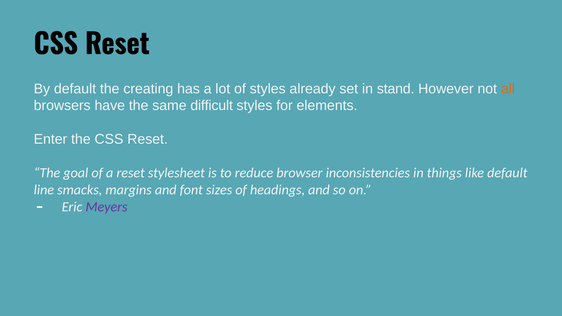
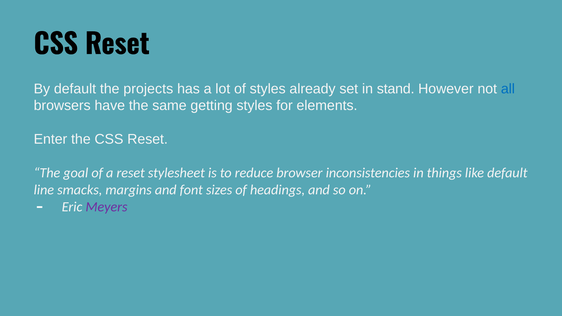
creating: creating -> projects (148, 89)
all colour: orange -> blue (508, 89)
difficult: difficult -> getting (212, 106)
